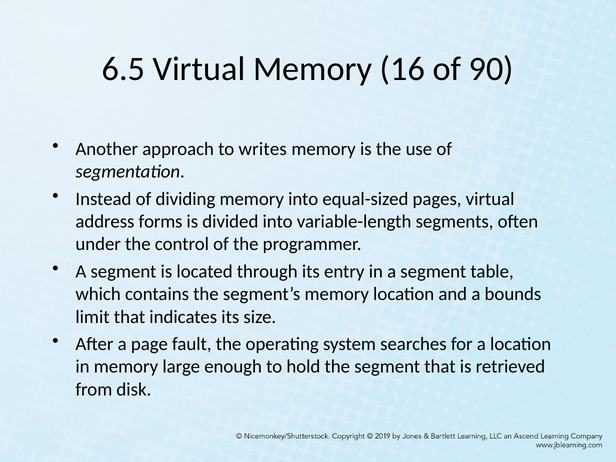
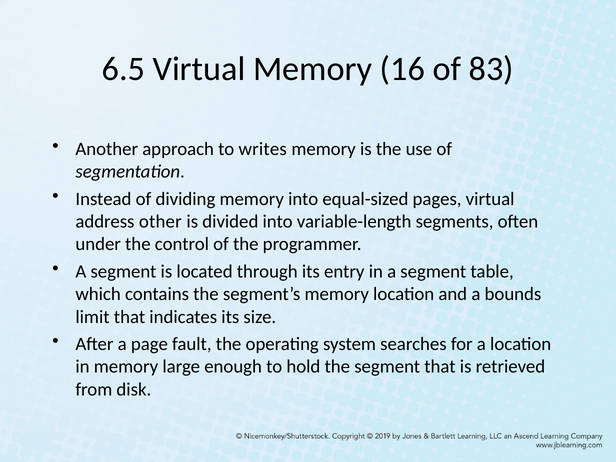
90: 90 -> 83 (491, 69)
forms: forms -> other (160, 222)
